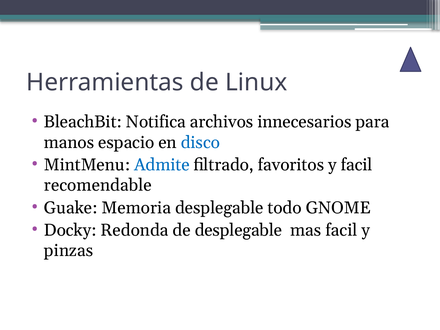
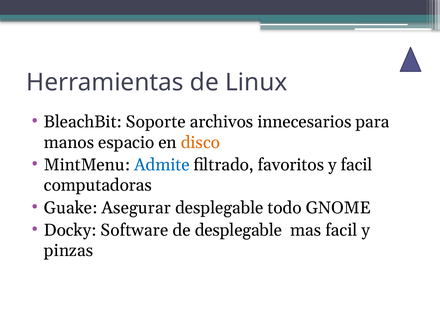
Notifica: Notifica -> Soporte (156, 122)
disco colour: blue -> orange (200, 142)
recomendable: recomendable -> computadoras (98, 185)
Memoria: Memoria -> Asegurar (136, 208)
Redonda: Redonda -> Software (134, 230)
